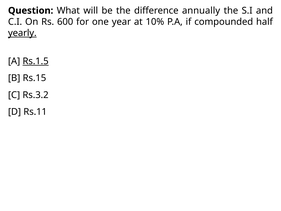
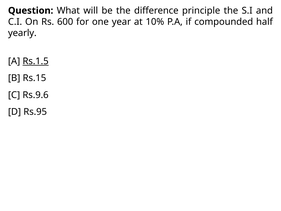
annually: annually -> principle (201, 11)
yearly underline: present -> none (22, 33)
Rs.3.2: Rs.3.2 -> Rs.9.6 (36, 95)
Rs.11: Rs.11 -> Rs.95 (35, 112)
